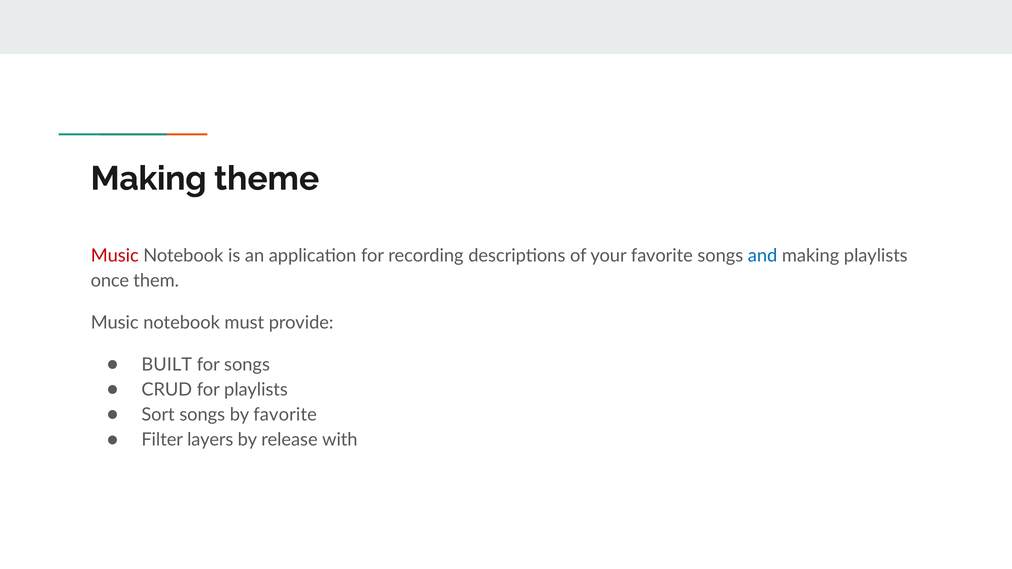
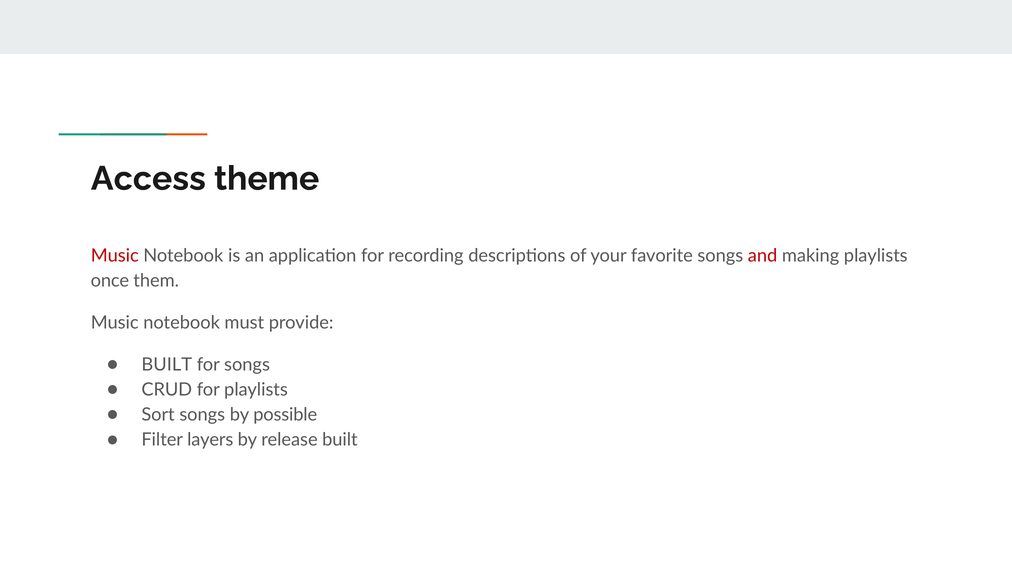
Making: Making -> Access (148, 179)
and colour: blue -> red (763, 256)
by favorite: favorite -> possible (285, 415)
release with: with -> built (340, 440)
